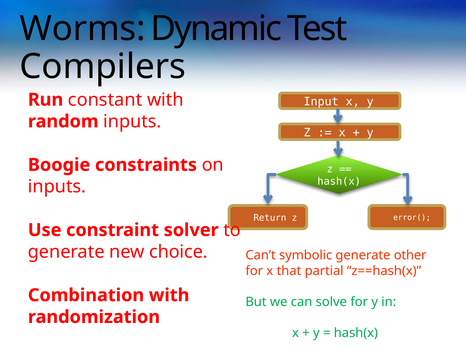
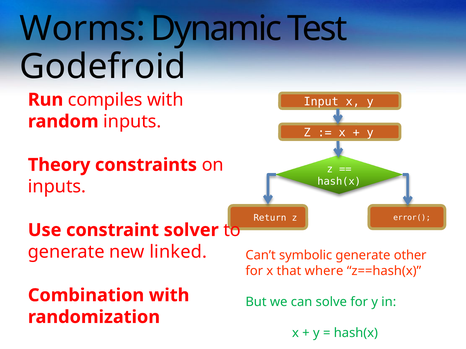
Compilers: Compilers -> Godefroid (103, 67)
constant: constant -> compiles (105, 100)
Boogie: Boogie -> Theory (59, 165)
choice: choice -> linked (178, 252)
partial: partial -> where (324, 271)
